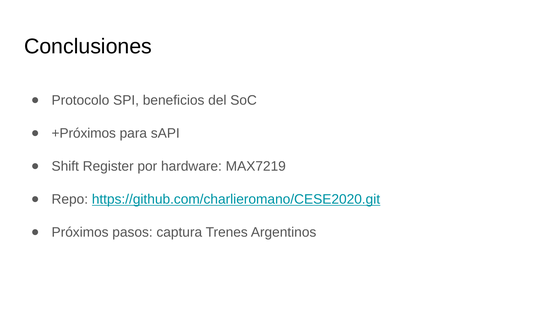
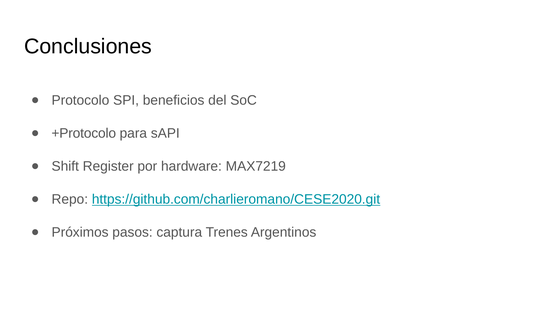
+Próximos: +Próximos -> +Protocolo (84, 133)
